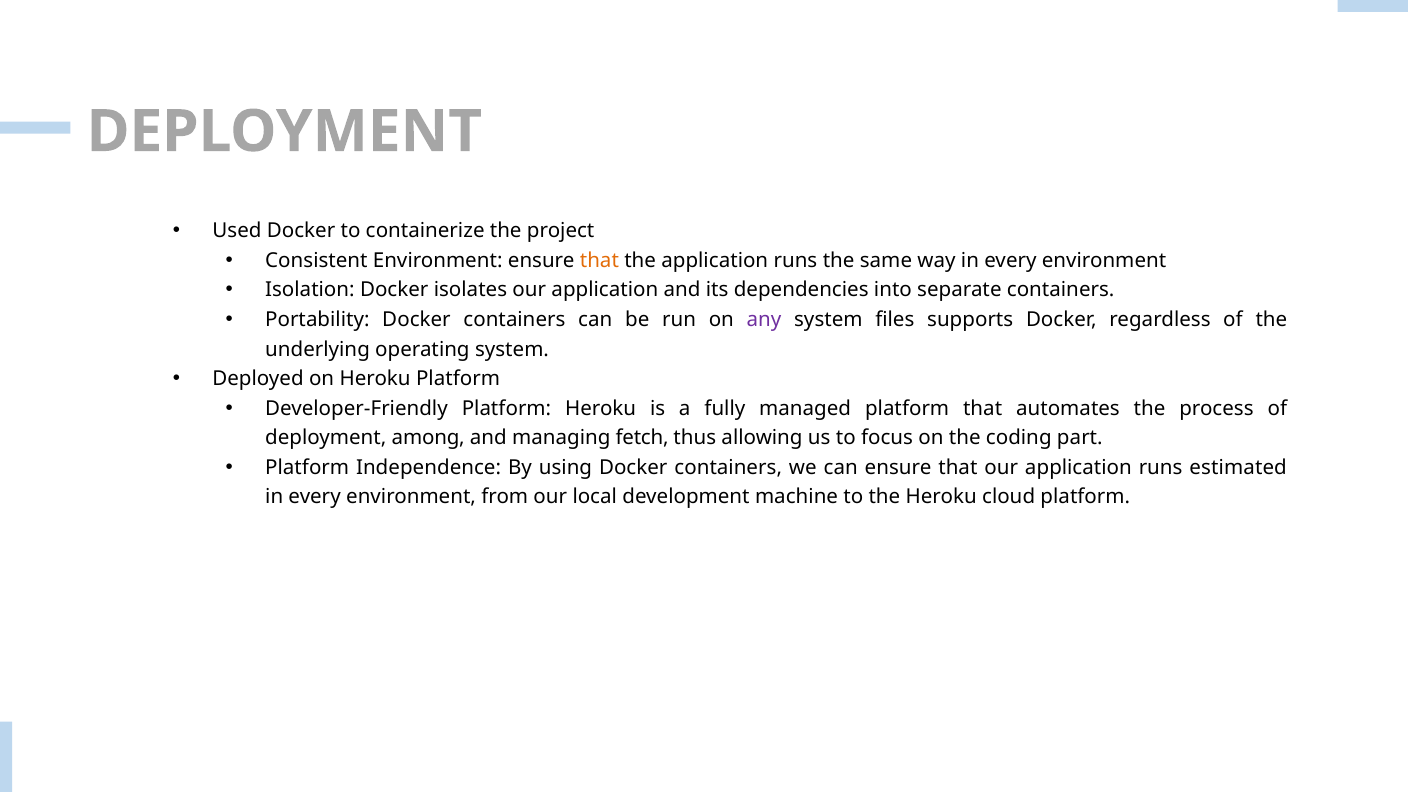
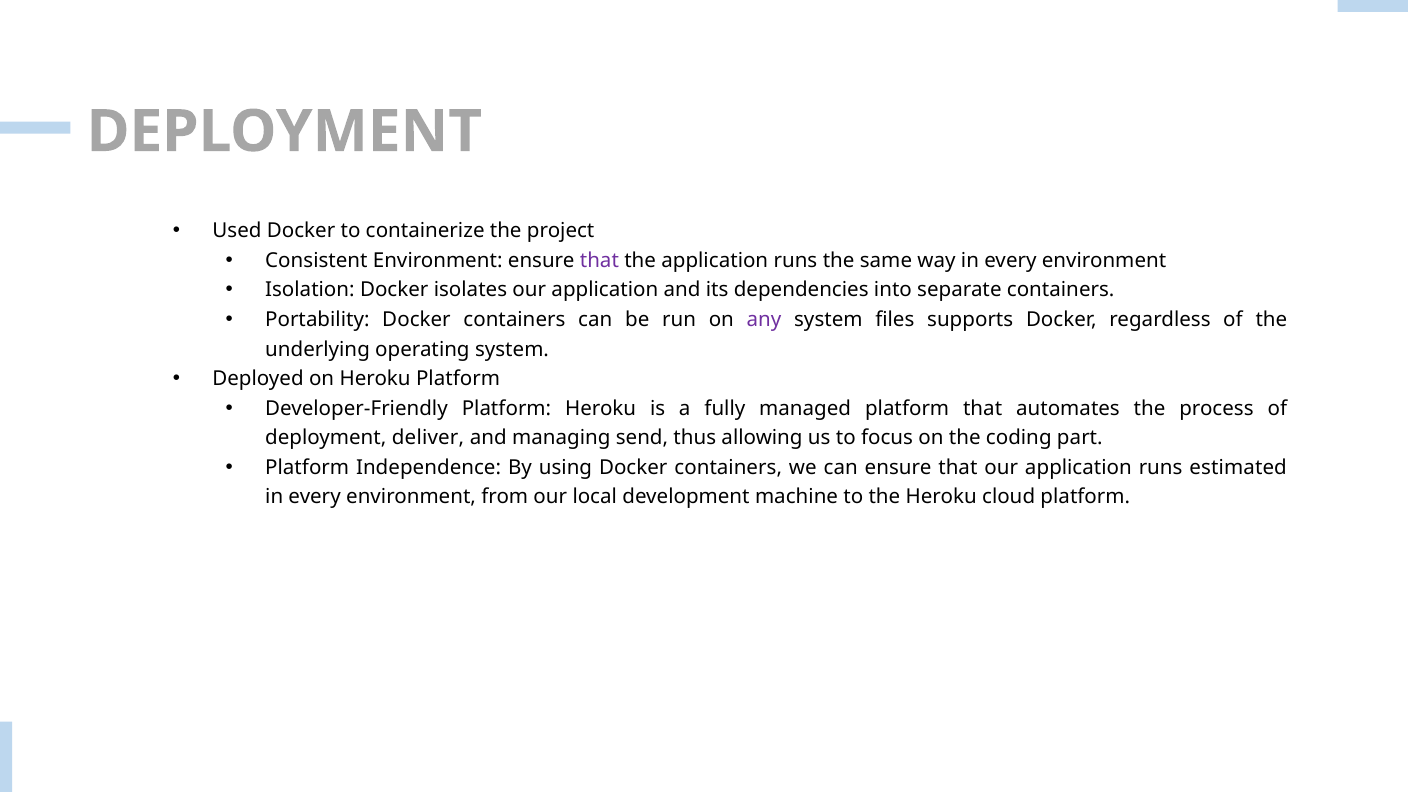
that colour: orange -> purple (599, 261)
among: among -> deliver (428, 438)
fetch: fetch -> send (642, 438)
